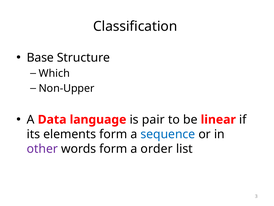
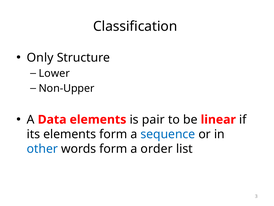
Base: Base -> Only (40, 57)
Which: Which -> Lower (54, 73)
Data language: language -> elements (98, 119)
other colour: purple -> blue (42, 149)
